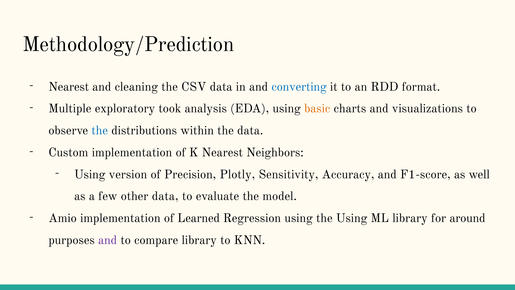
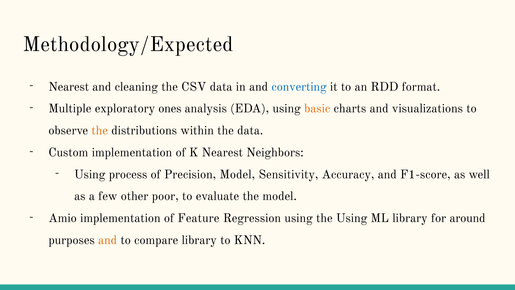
Methodology/Prediction: Methodology/Prediction -> Methodology/Expected (128, 44)
took: took -> ones (170, 108)
the colour: blue -> orange (100, 130)
version: version -> process (128, 174)
Precision Plotly: Plotly -> Model (237, 174)
other data: data -> poor (165, 196)
Learned: Learned -> Feature (198, 218)
and colour: purple -> orange (108, 240)
